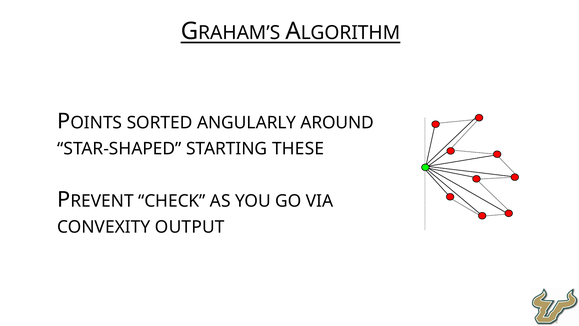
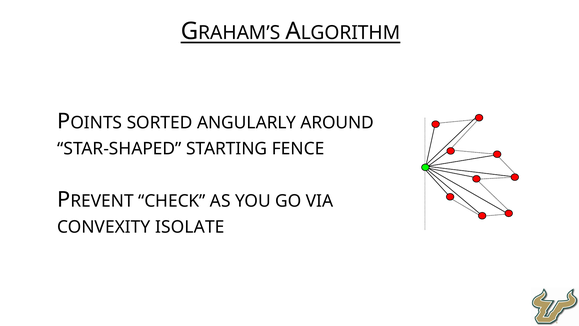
THESE: THESE -> FENCE (298, 149)
OUTPUT: OUTPUT -> ISOLATE (190, 227)
